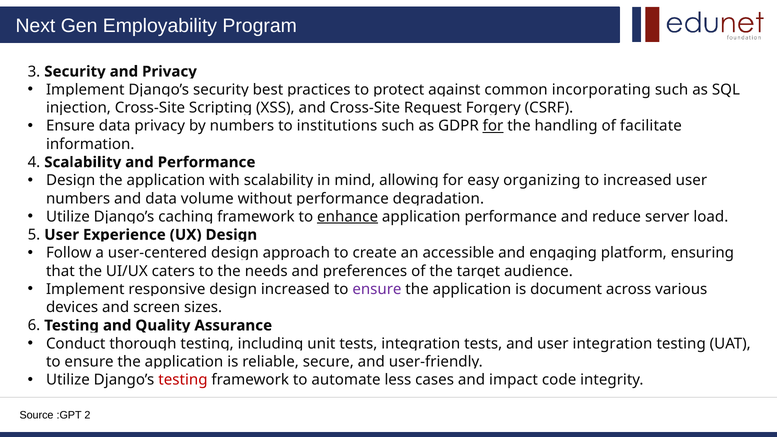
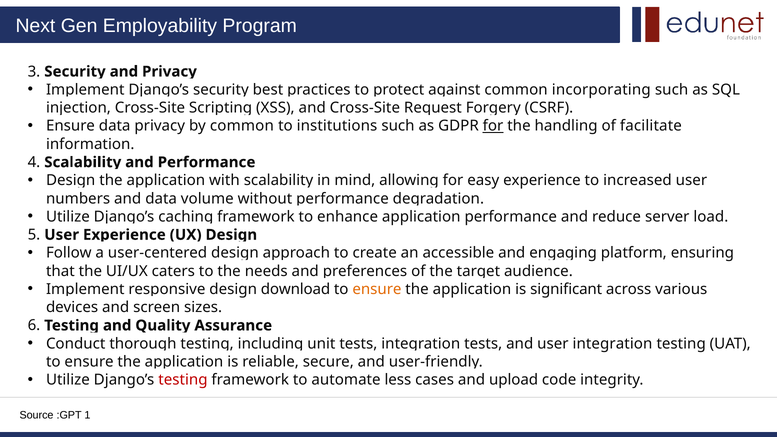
by numbers: numbers -> common (242, 126)
organizing: organizing -> experience (542, 180)
enhance underline: present -> none (348, 217)
design increased: increased -> download (296, 289)
ensure colour: purple -> orange (377, 289)
document: document -> significant (566, 289)
impact: impact -> upload (514, 380)
2: 2 -> 1 (87, 415)
